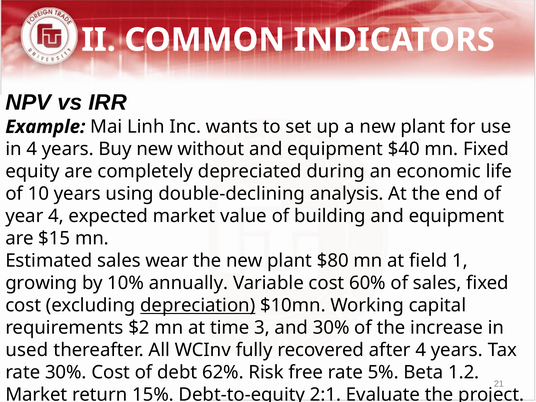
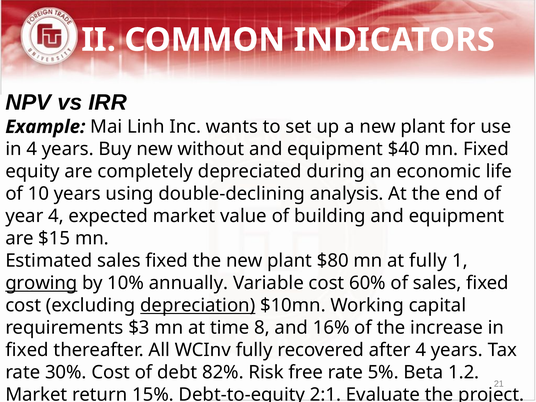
Estimated sales wear: wear -> fixed (167, 261)
at field: field -> fully (428, 261)
growing underline: none -> present (41, 283)
$2: $2 -> $3 (139, 328)
3: 3 -> 8 (262, 328)
and 30%: 30% -> 16% (331, 328)
used: used -> fixed (27, 350)
62%: 62% -> 82% (223, 372)
